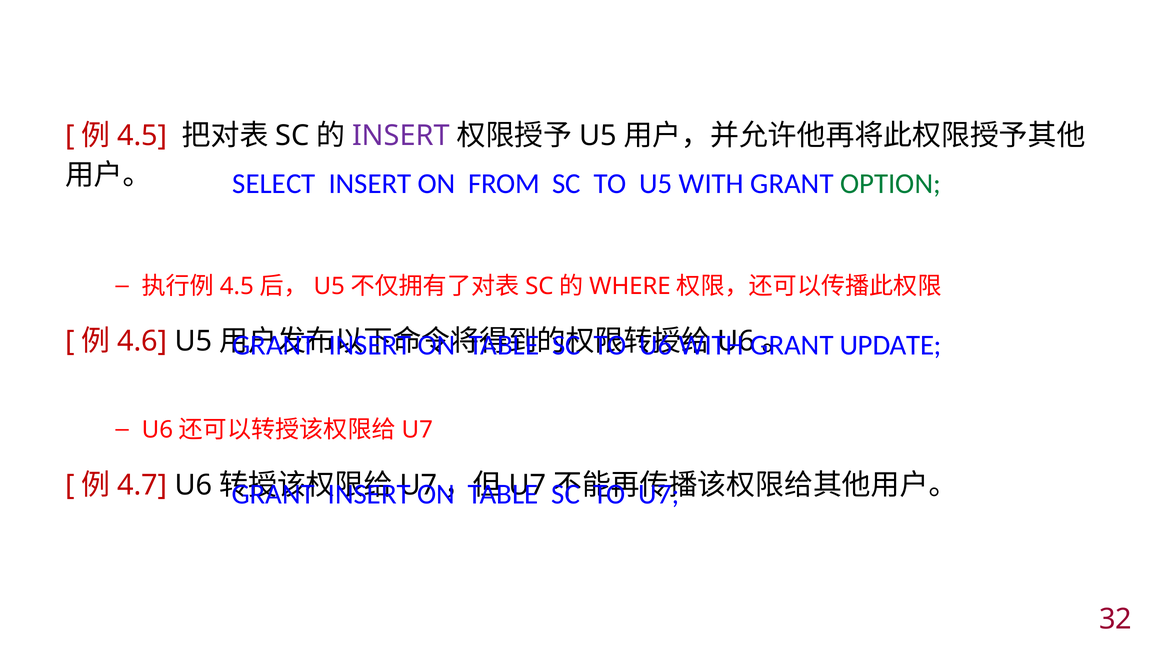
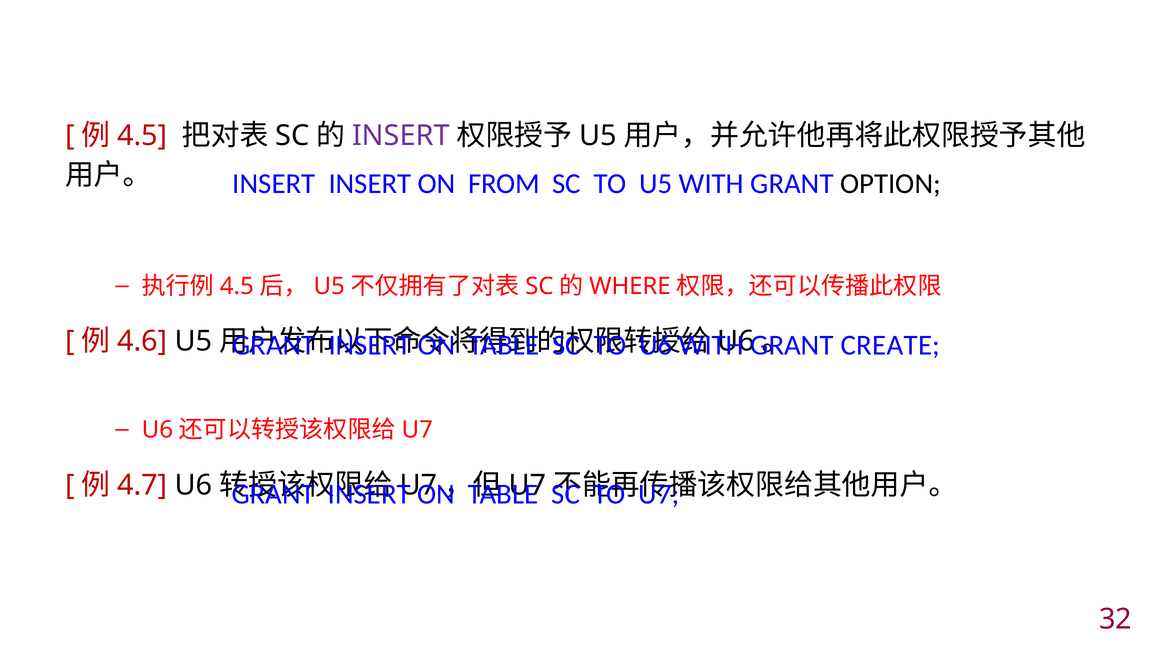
SELECT: SELECT -> INSERT (274, 184)
OPTION colour: green -> black (891, 184)
UPDATE: UPDATE -> CREATE (890, 345)
